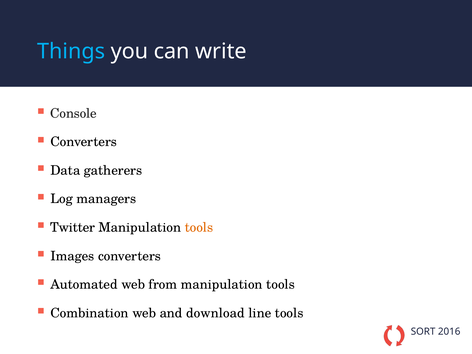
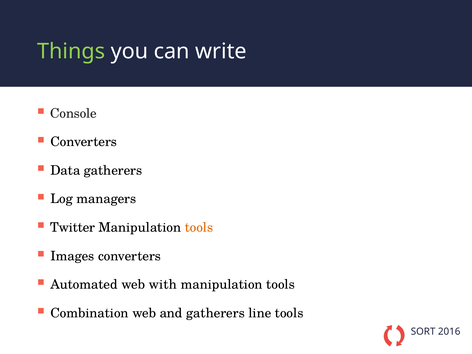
Things colour: light blue -> light green (71, 51)
from: from -> with (163, 285)
and download: download -> gatherers (215, 313)
